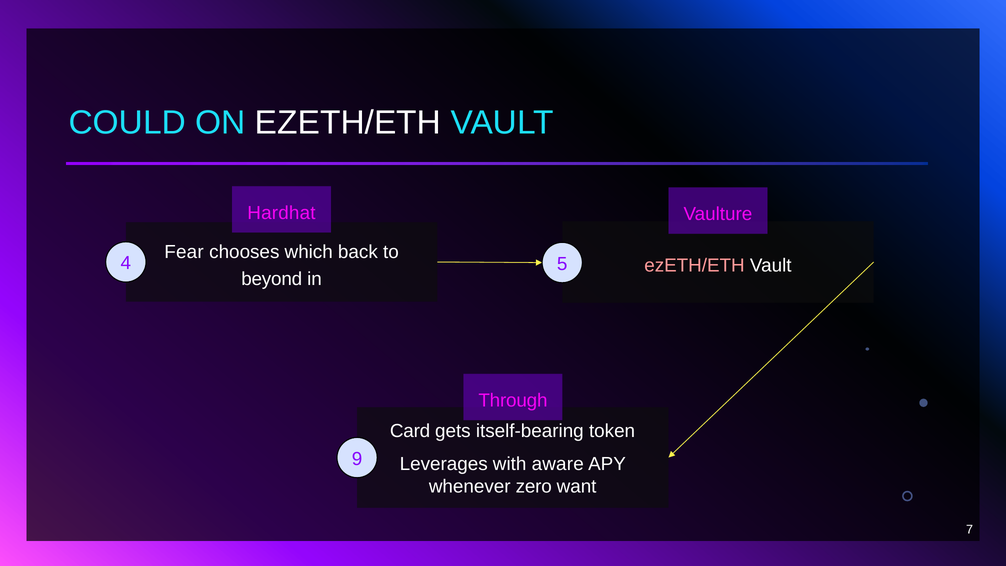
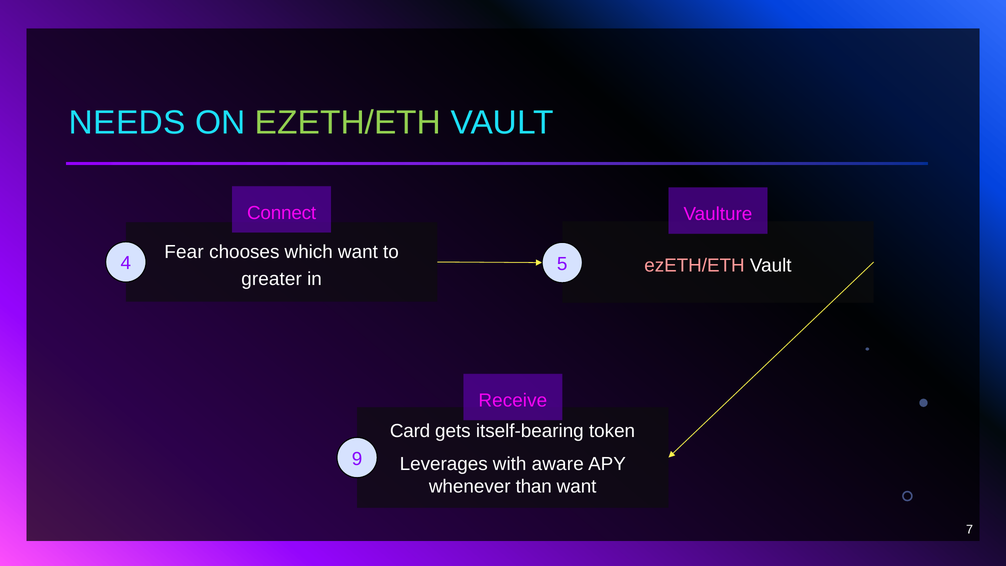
COULD: COULD -> NEEDS (127, 123)
EZETH/ETH colour: white -> light green (348, 123)
Hardhat: Hardhat -> Connect (282, 213)
which back: back -> want (358, 252)
beyond: beyond -> greater (272, 279)
Through: Through -> Receive (513, 400)
zero: zero -> than (534, 487)
